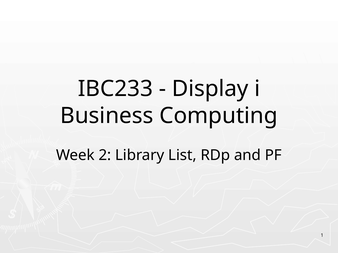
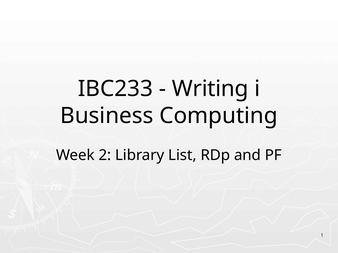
Display: Display -> Writing (210, 89)
